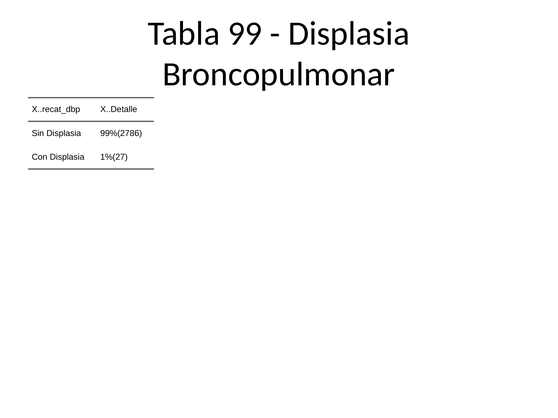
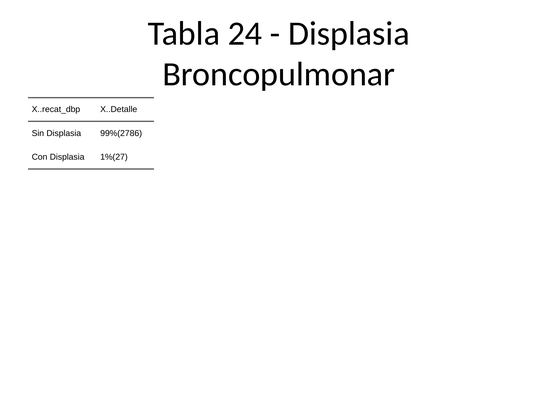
99: 99 -> 24 (245, 34)
